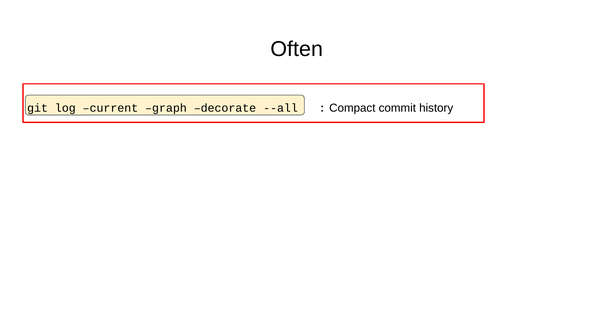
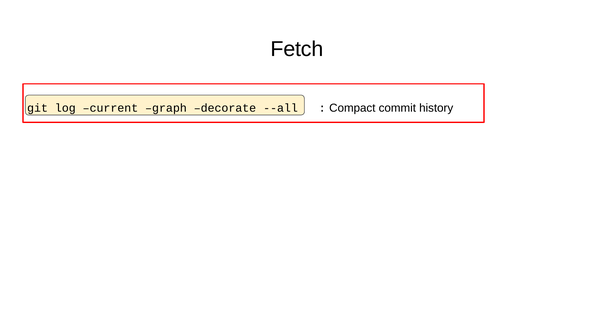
Often: Often -> Fetch (297, 49)
